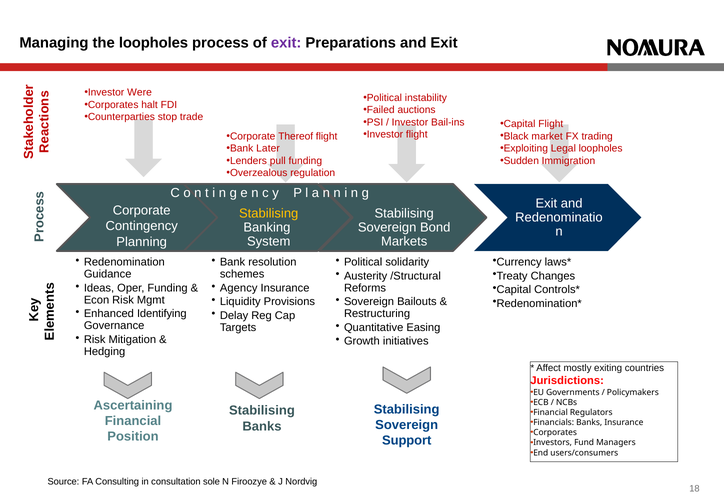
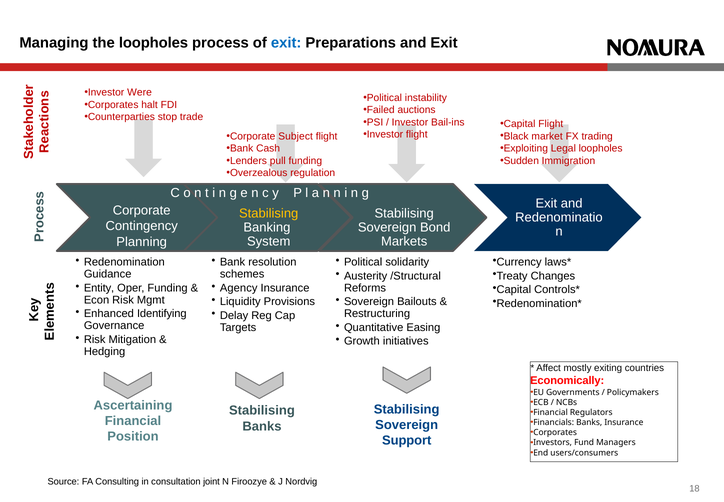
exit colour: purple -> blue (286, 43)
Thereof: Thereof -> Subject (296, 136)
Later: Later -> Cash (268, 148)
Ideas: Ideas -> Entity (99, 288)
Jurisdictions: Jurisdictions -> Economically (567, 380)
sole: sole -> joint (211, 481)
